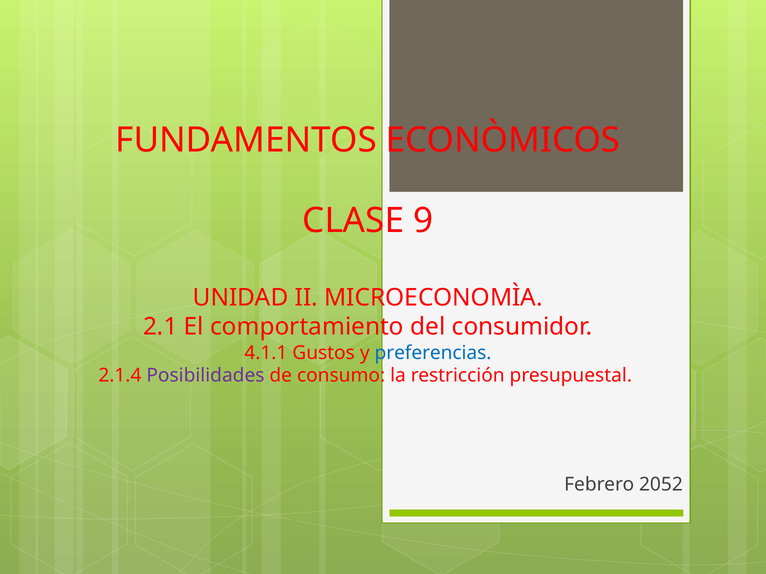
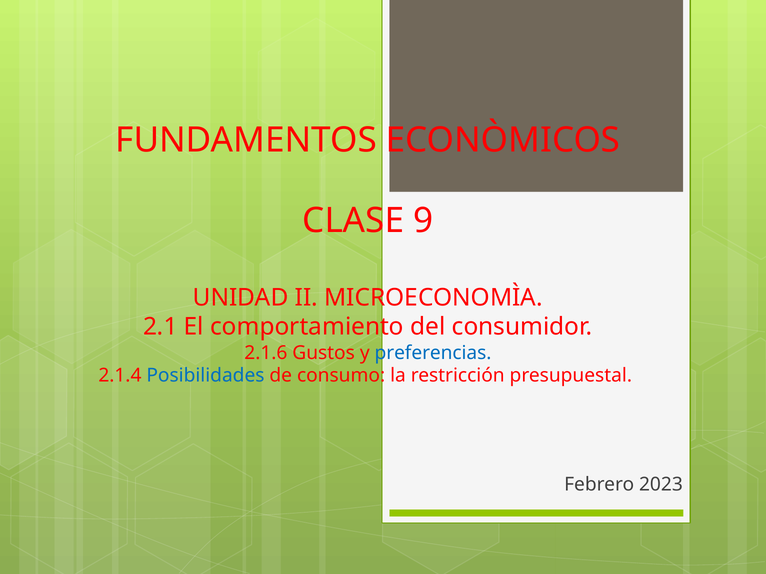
4.1.1: 4.1.1 -> 2.1.6 (266, 353)
Posibilidades colour: purple -> blue (205, 376)
2052: 2052 -> 2023 (661, 485)
